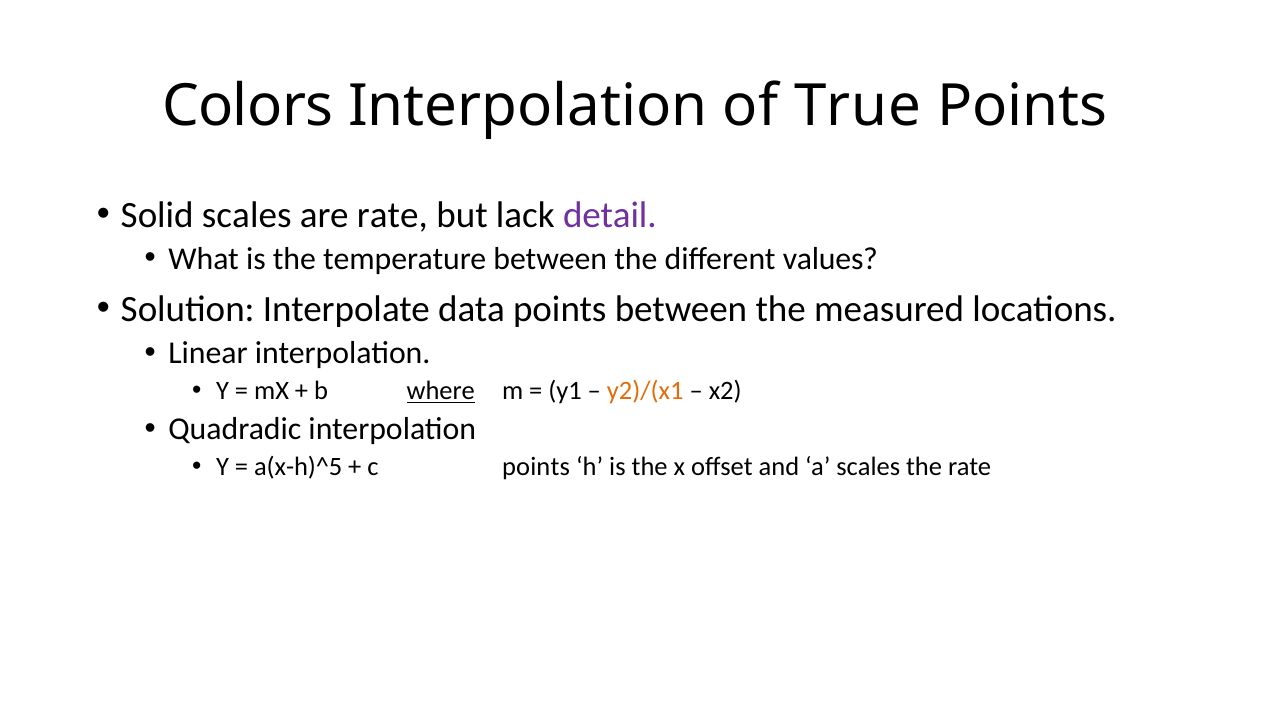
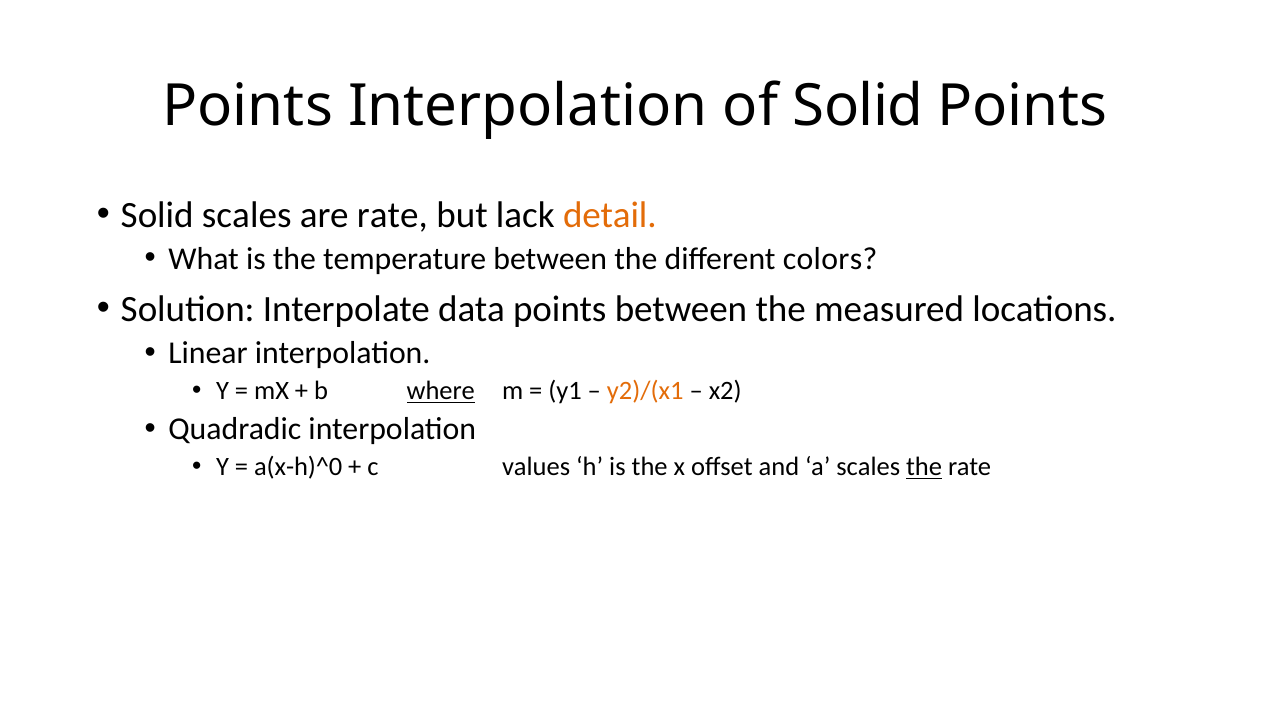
Colors: Colors -> Points (247, 107)
of True: True -> Solid (858, 107)
detail colour: purple -> orange (610, 215)
values: values -> colors (830, 259)
a(x-h)^5: a(x-h)^5 -> a(x-h)^0 (298, 467)
c points: points -> values (536, 467)
the underline: none -> present (924, 467)
